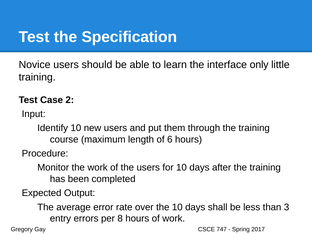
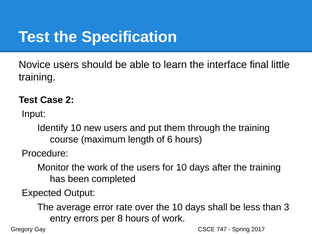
only: only -> final (259, 65)
